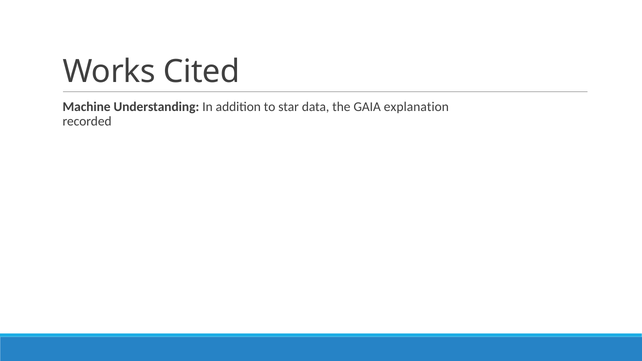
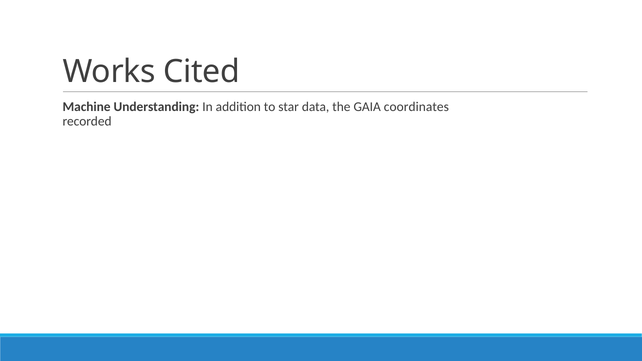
explanation: explanation -> coordinates (416, 107)
